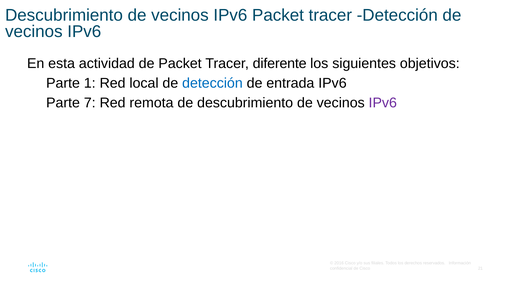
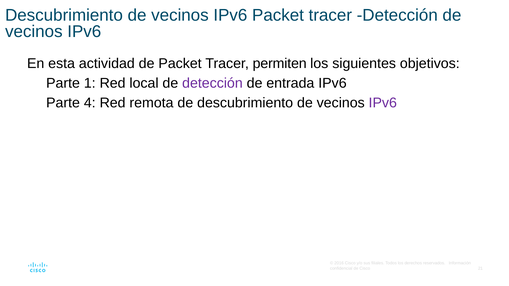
diferente: diferente -> permiten (280, 63)
detección colour: blue -> purple (212, 83)
7: 7 -> 4 (90, 103)
